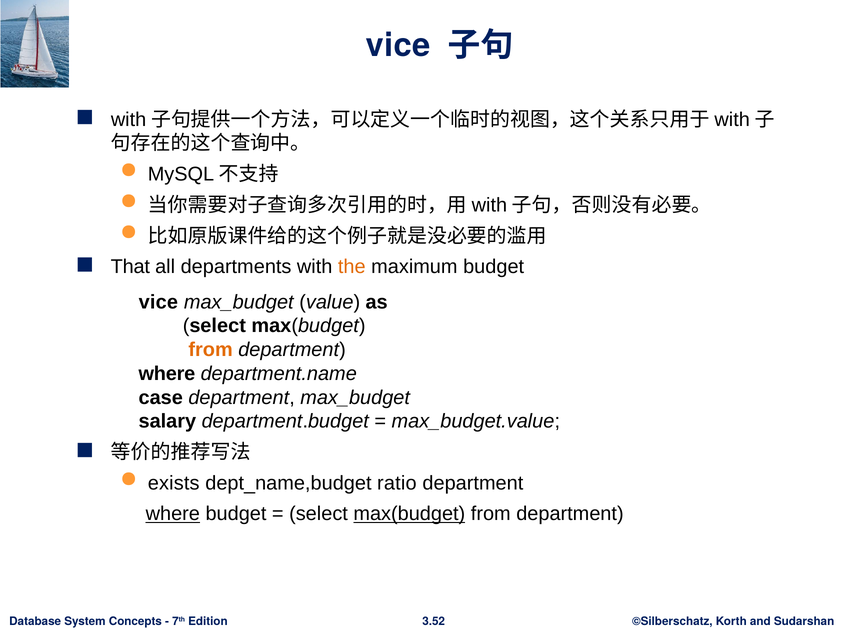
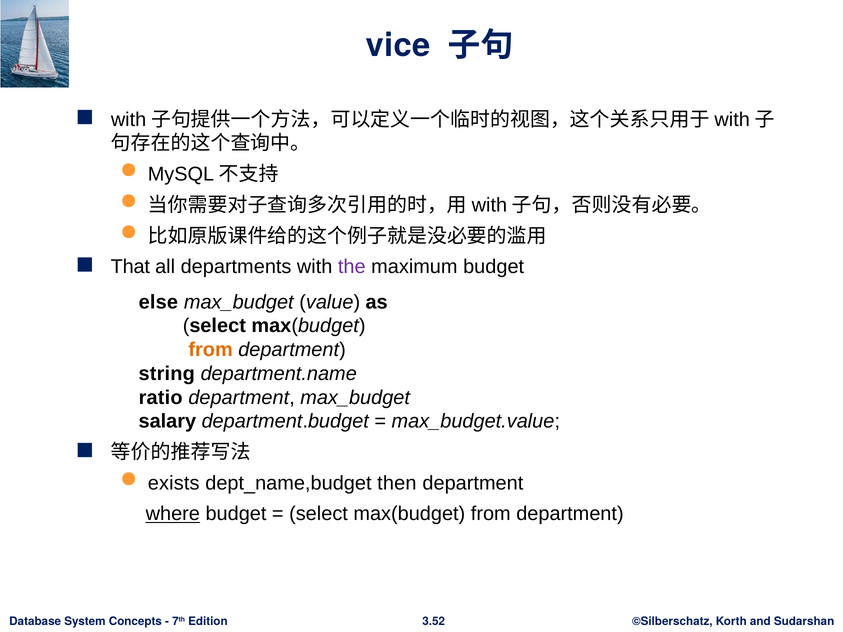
the colour: orange -> purple (352, 267)
vice: vice -> else (158, 302)
where: where -> string (167, 374)
case: case -> ratio (161, 398)
ratio: ratio -> then (397, 483)
max(budget underline: present -> none (409, 514)
